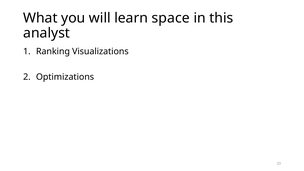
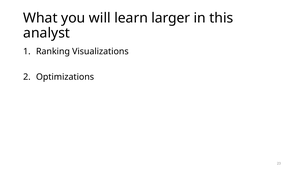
space: space -> larger (171, 18)
